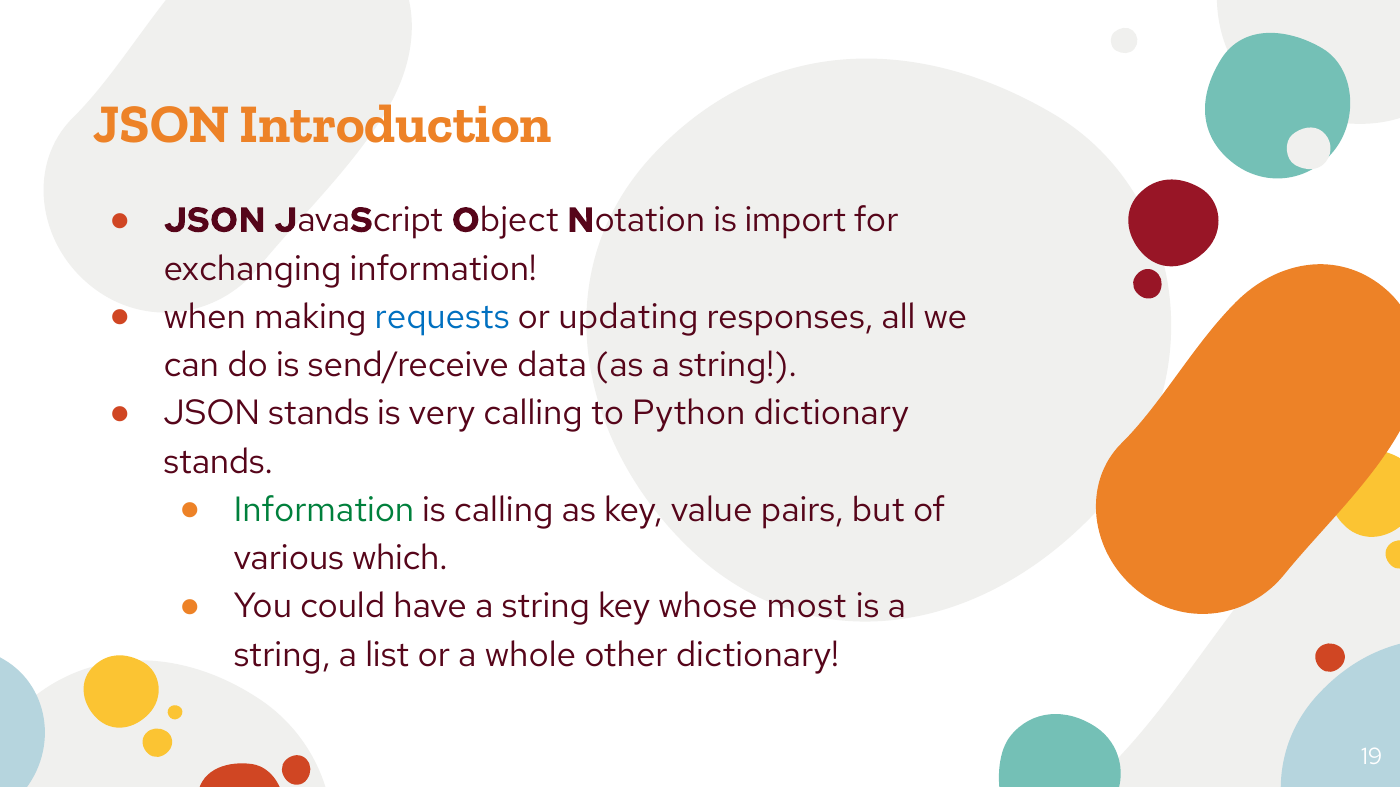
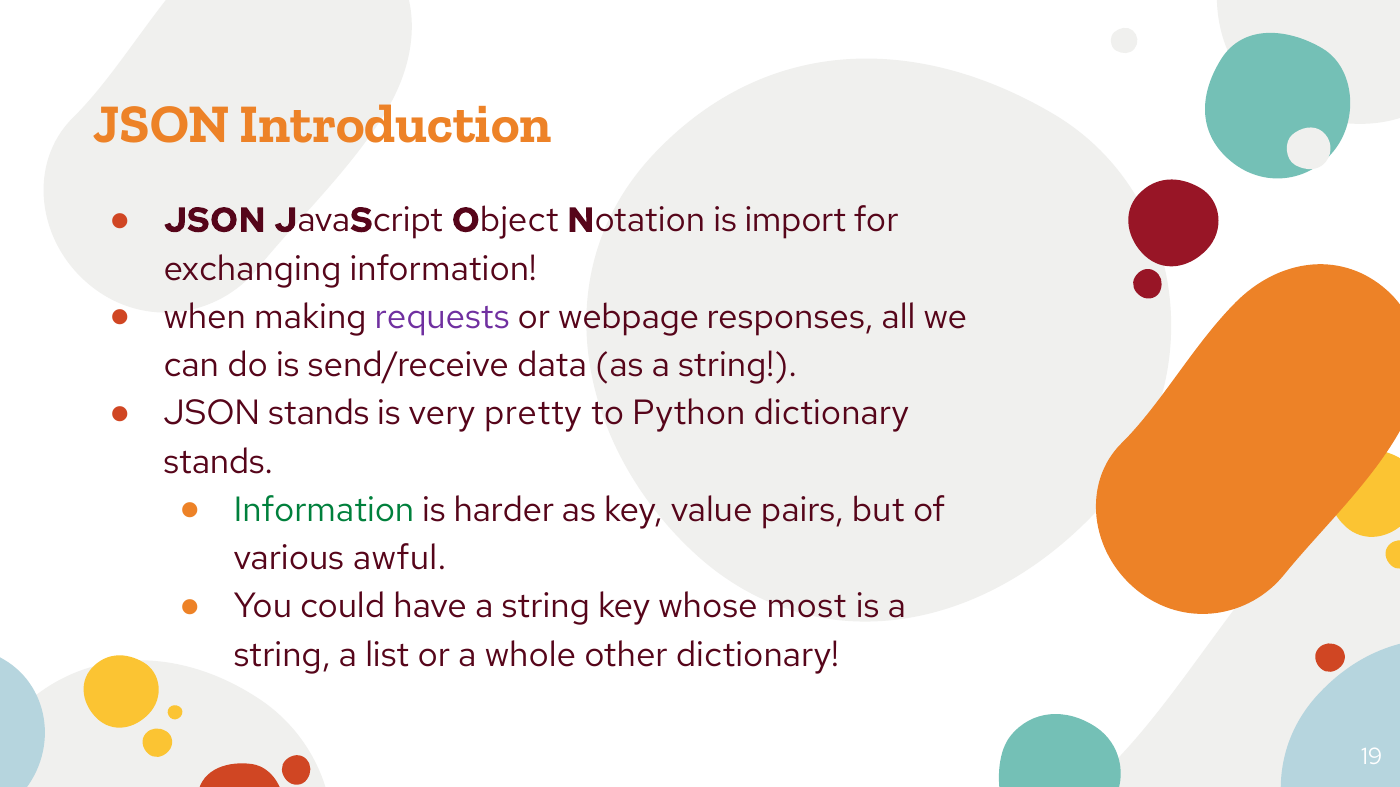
requests colour: blue -> purple (442, 317)
updating: updating -> webpage (629, 317)
very calling: calling -> pretty (533, 414)
is calling: calling -> harder (504, 510)
which: which -> awful (400, 558)
